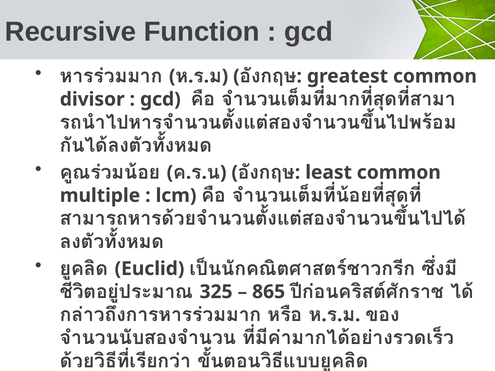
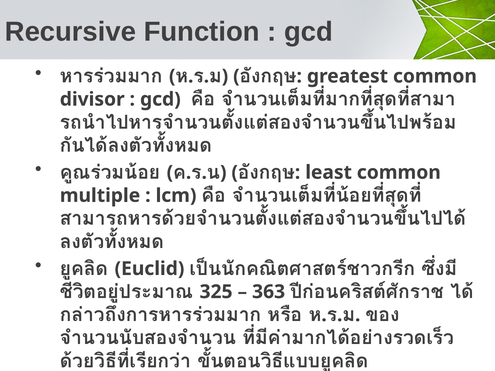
865: 865 -> 363 (269, 292)
